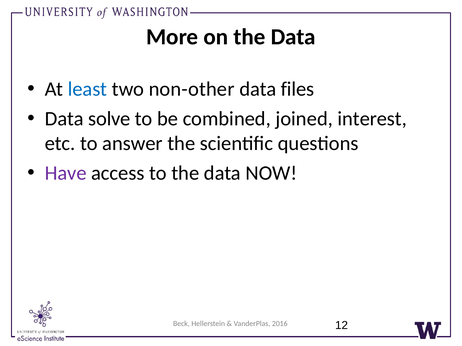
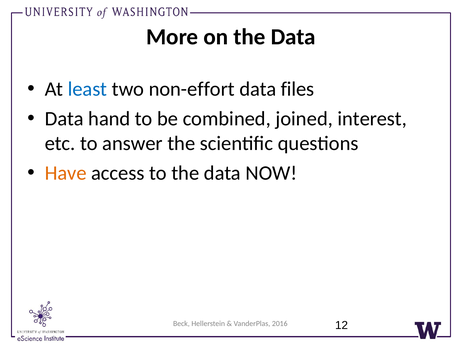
non-other: non-other -> non-effort (192, 89)
solve: solve -> hand (109, 119)
Have colour: purple -> orange (66, 173)
